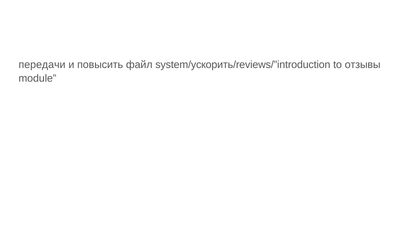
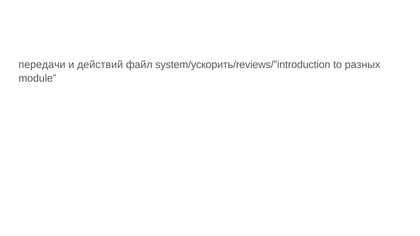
повысить: повысить -> действий (100, 65)
отзывы: отзывы -> разных (363, 65)
